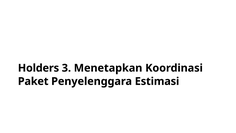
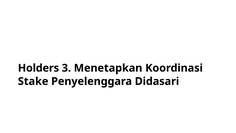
Paket: Paket -> Stake (33, 81)
Estimasi: Estimasi -> Didasari (157, 81)
